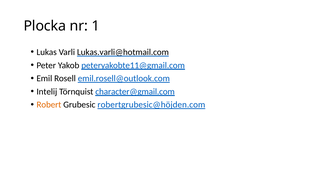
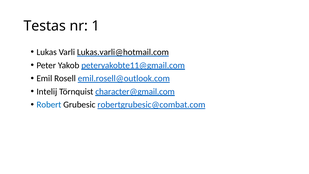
Plocka: Plocka -> Testas (45, 26)
Robert colour: orange -> blue (49, 105)
robertgrubesic@höjden.com: robertgrubesic@höjden.com -> robertgrubesic@combat.com (151, 105)
